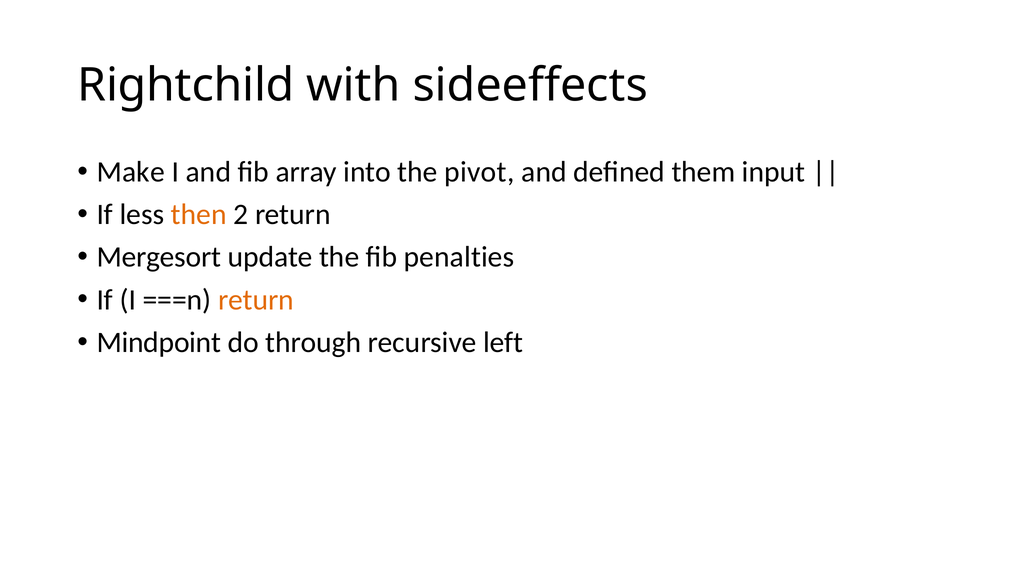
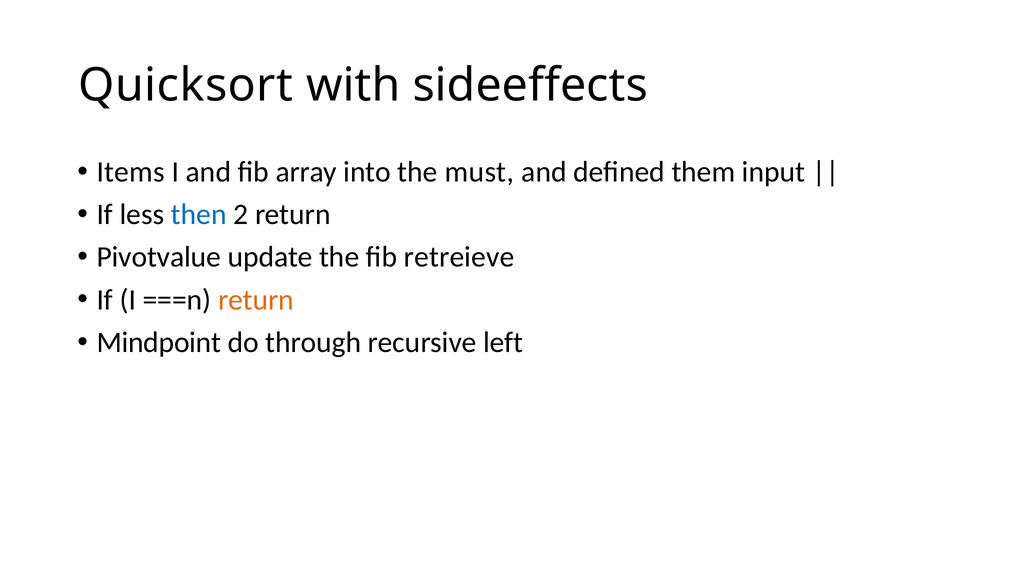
Rightchild: Rightchild -> Quicksort (186, 85)
Make: Make -> Items (131, 172)
pivot: pivot -> must (479, 172)
then colour: orange -> blue (199, 214)
Mergesort: Mergesort -> Pivotvalue (159, 257)
penalties: penalties -> retreieve (459, 257)
